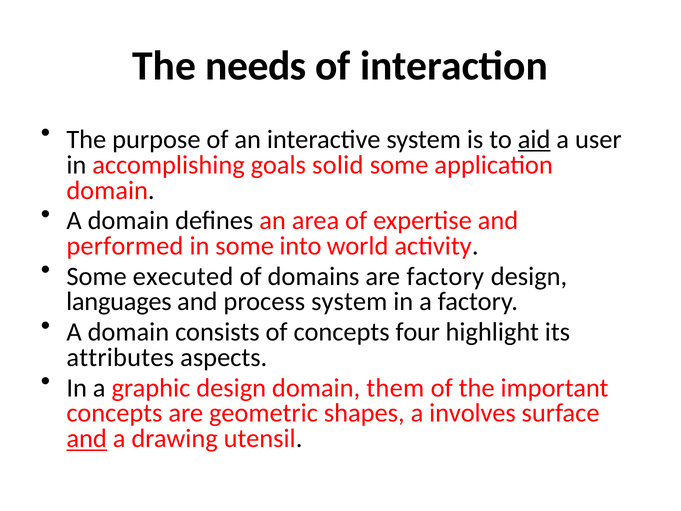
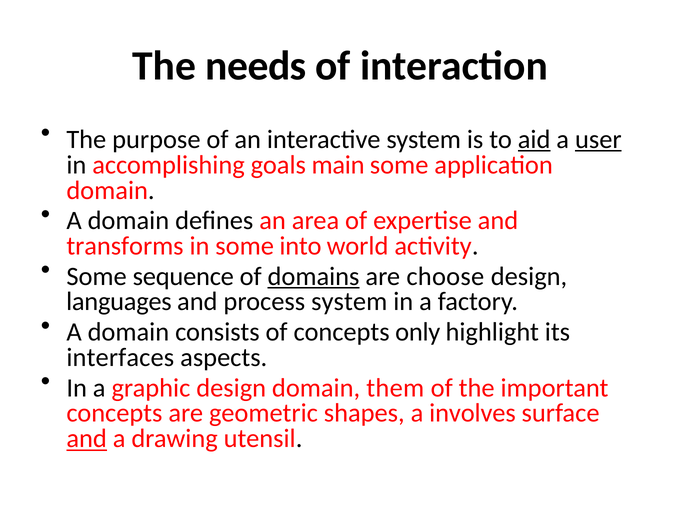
user underline: none -> present (598, 139)
solid: solid -> main (338, 165)
performed: performed -> transforms (125, 246)
executed: executed -> sequence (183, 276)
domains underline: none -> present (314, 276)
are factory: factory -> choose (445, 276)
four: four -> only (418, 332)
attributes: attributes -> interfaces (120, 357)
